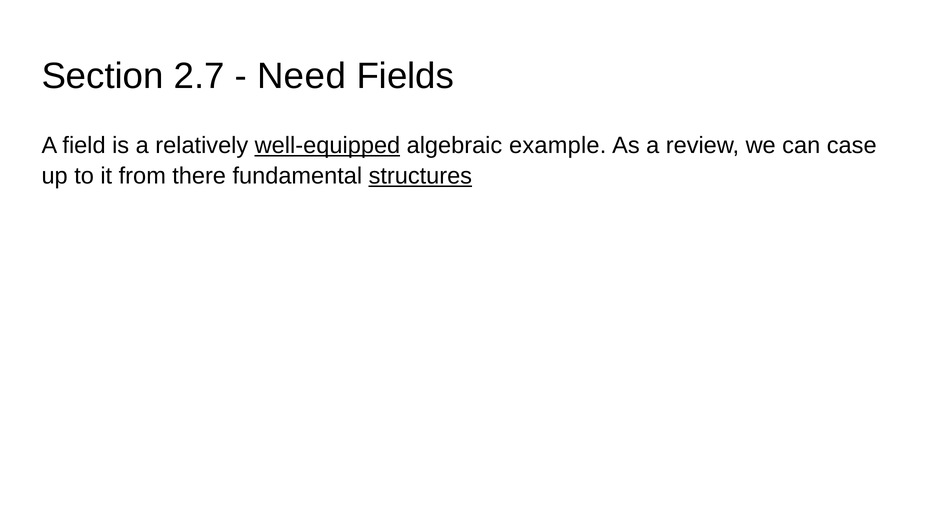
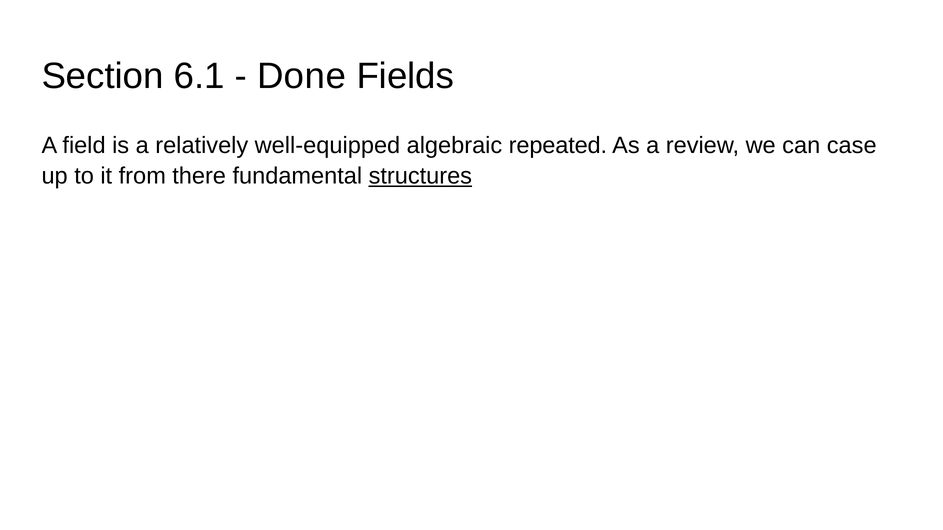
2.7: 2.7 -> 6.1 (199, 76)
Need: Need -> Done (302, 76)
well-equipped underline: present -> none (327, 146)
example: example -> repeated (558, 146)
